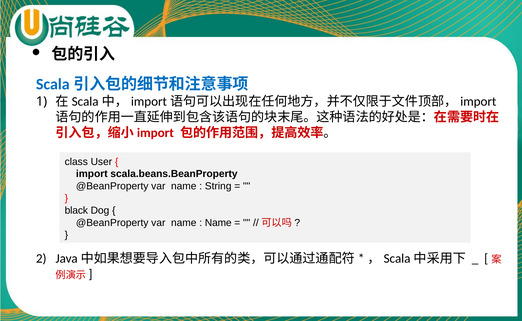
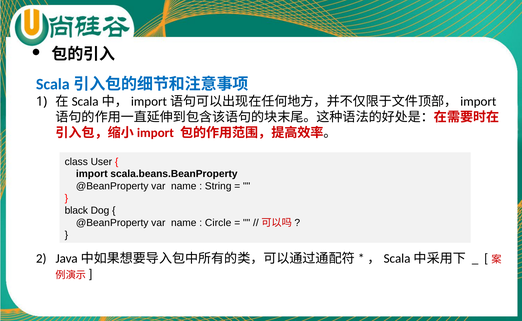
Name: Name -> Circle (218, 222)
